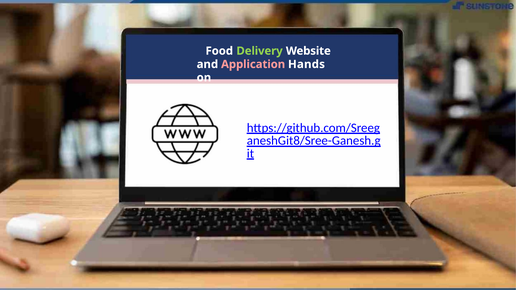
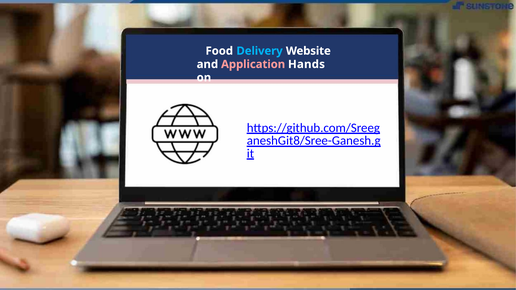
Delivery colour: light green -> light blue (260, 51)
